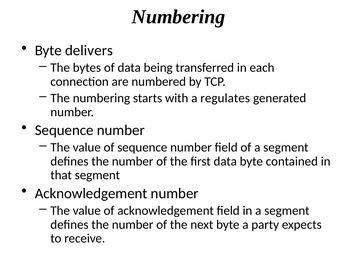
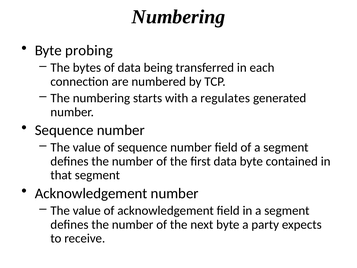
delivers: delivers -> probing (89, 50)
